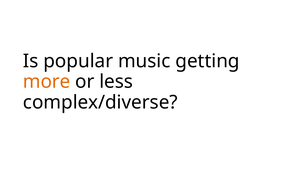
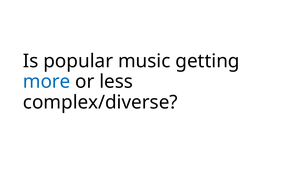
more colour: orange -> blue (47, 81)
